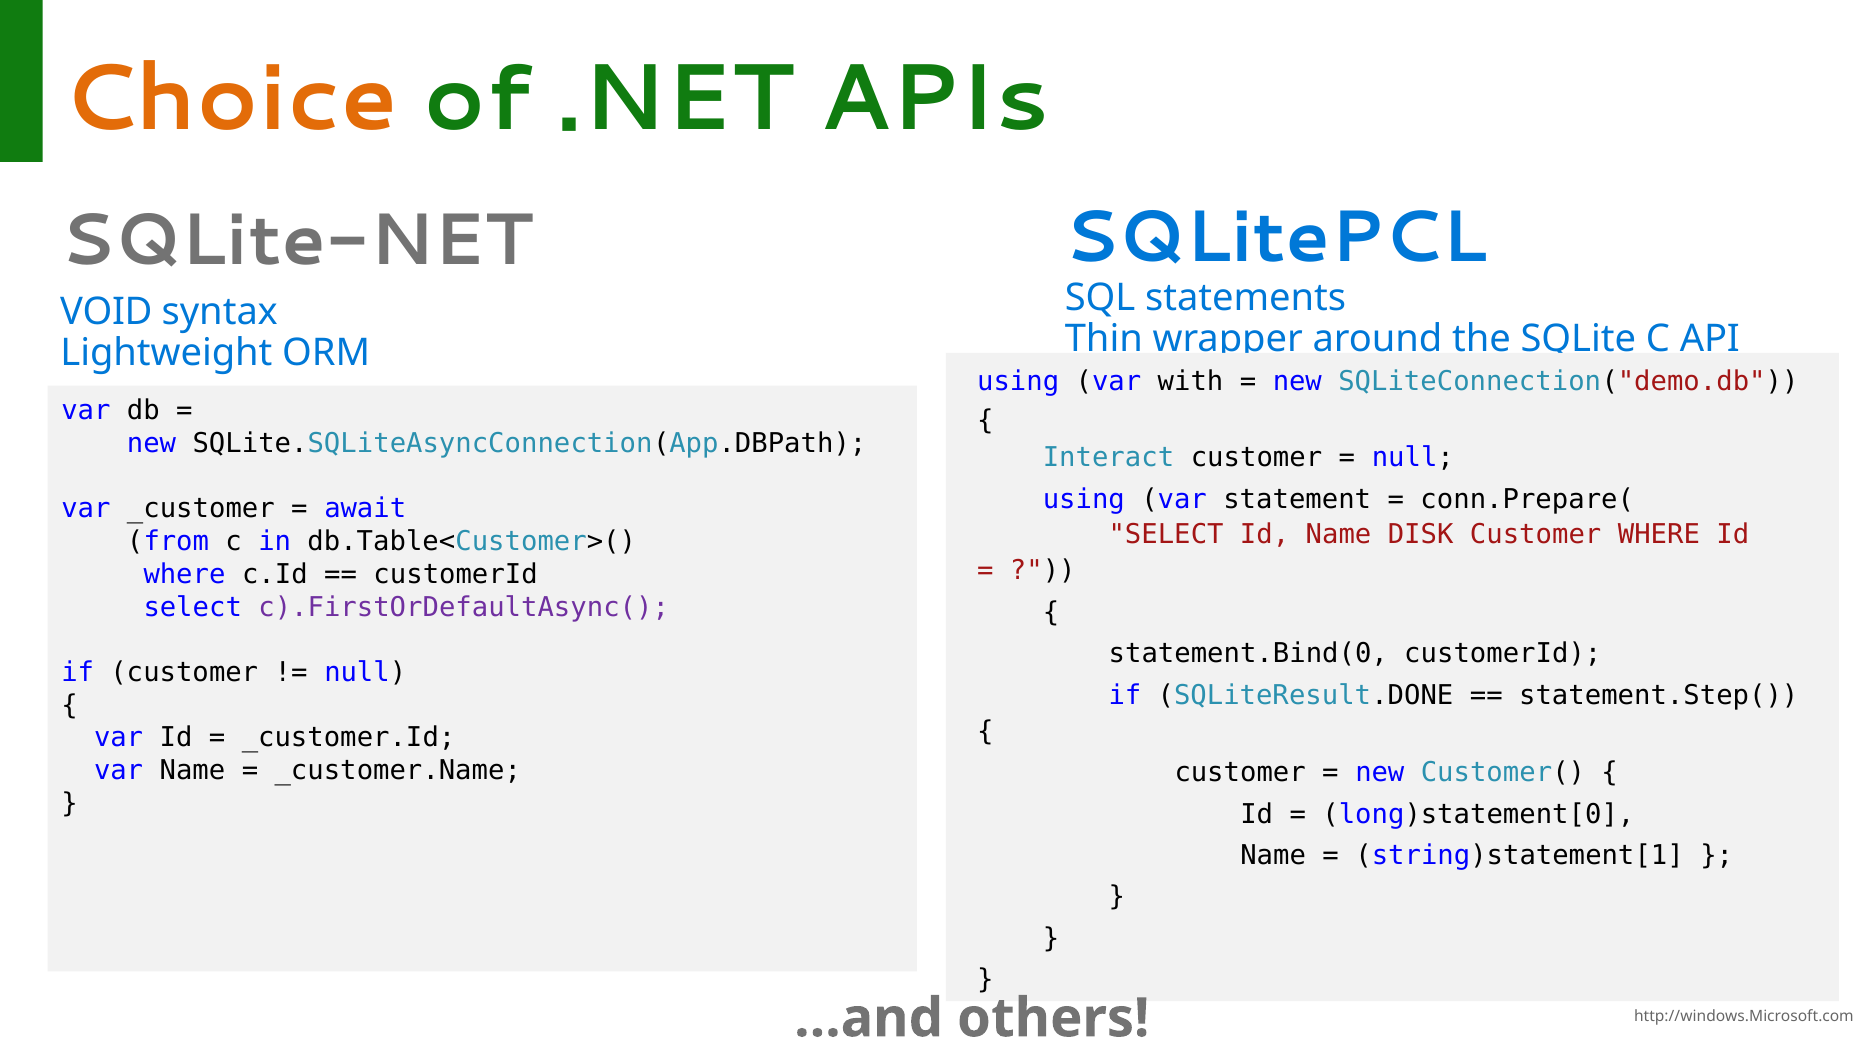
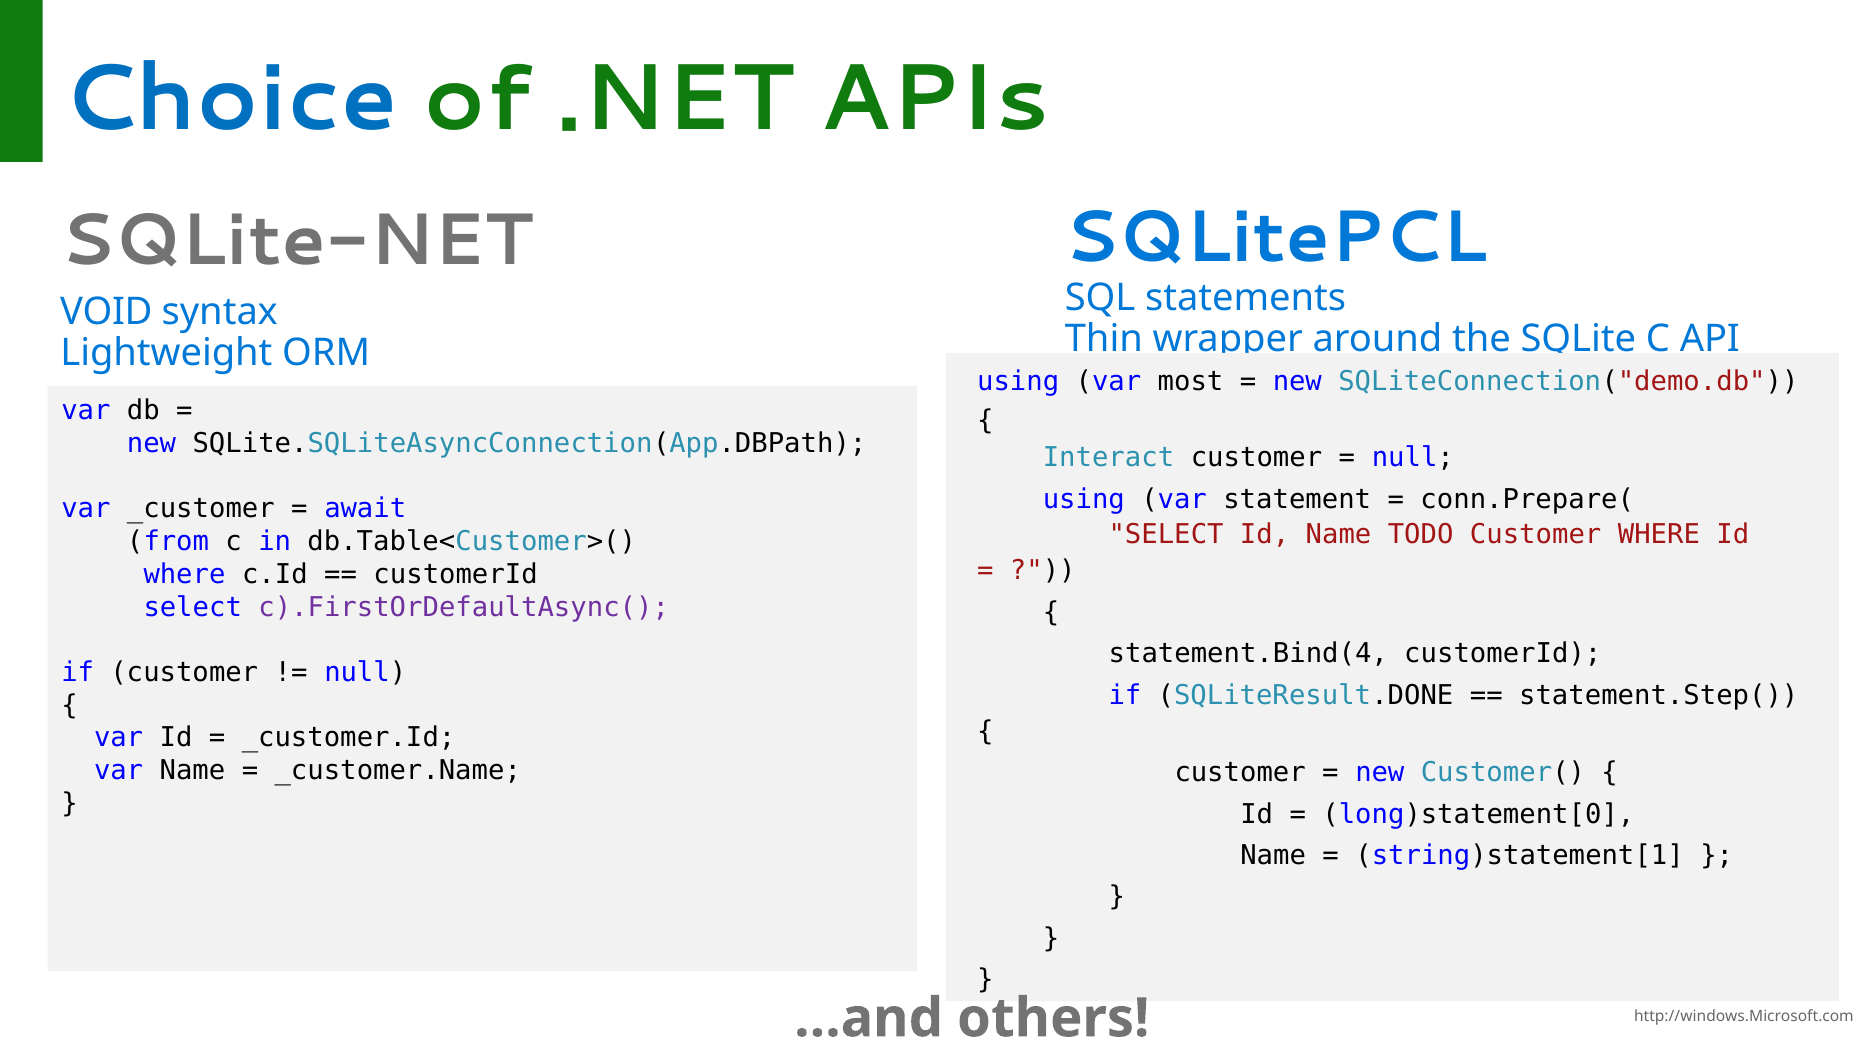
Choice colour: orange -> blue (230, 98)
with: with -> most (1191, 381)
DISK: DISK -> TODO (1421, 535)
statement.Bind(0: statement.Bind(0 -> statement.Bind(4 (1248, 654)
